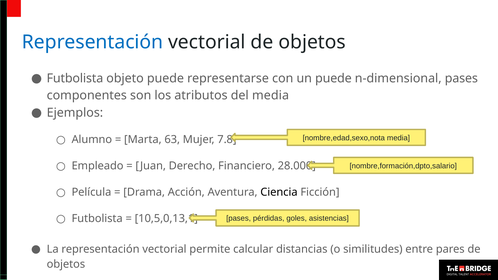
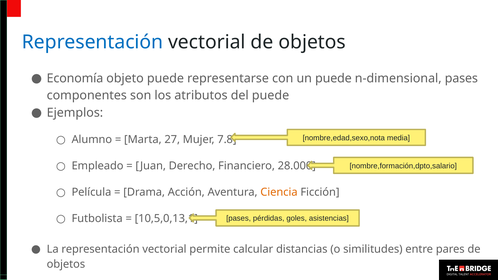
Futbolista: Futbolista -> Economía (75, 78)
del media: media -> puede (271, 95)
63: 63 -> 27 (172, 140)
Ciencia colour: black -> orange (279, 192)
